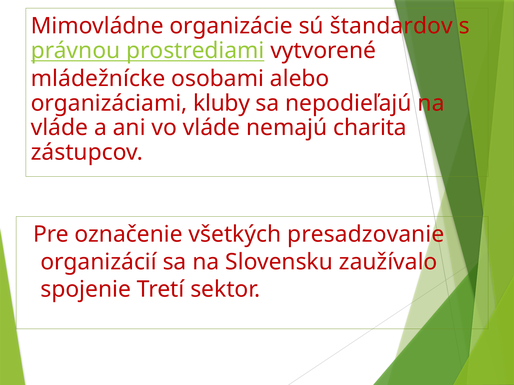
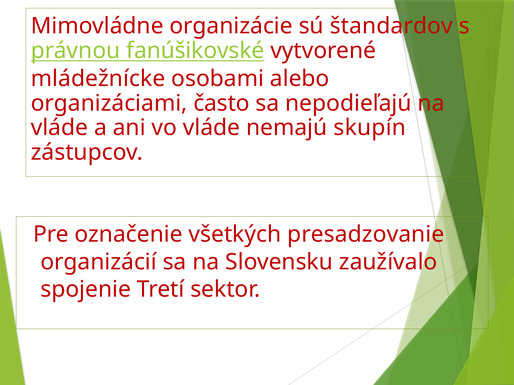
prostrediami: prostrediami -> fanúšikovské (195, 51)
kluby: kluby -> často (222, 103)
charita: charita -> skupín (370, 128)
